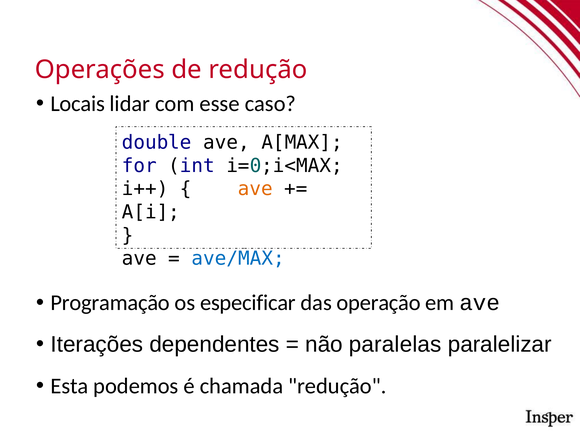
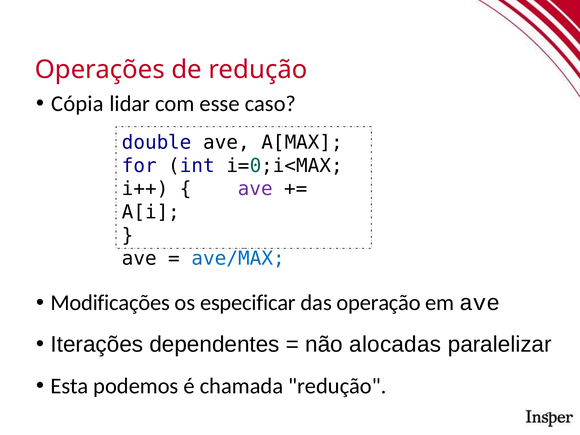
Locais: Locais -> Cópia (77, 104)
ave colour: orange -> purple (255, 189)
Programação: Programação -> Modificações (110, 303)
paralelas: paralelas -> alocadas (395, 344)
